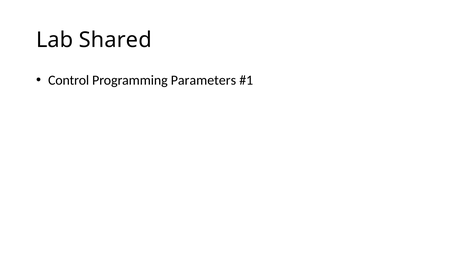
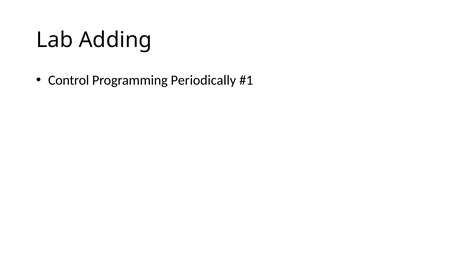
Shared: Shared -> Adding (115, 40)
Parameters: Parameters -> Periodically (203, 80)
